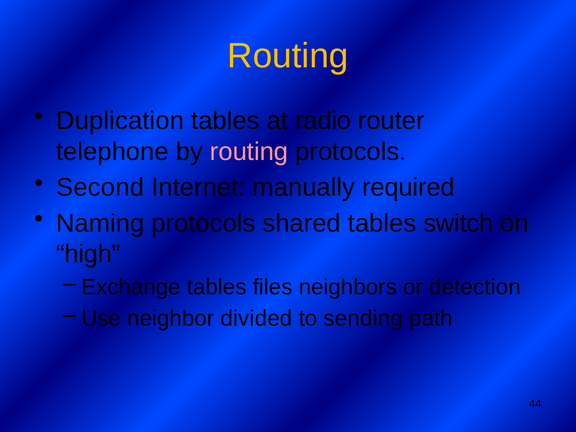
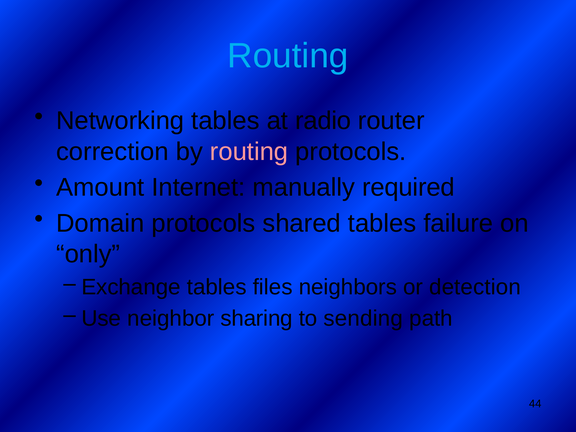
Routing colour: yellow -> light blue (288, 56)
Duplication: Duplication -> Networking (120, 121)
telephone: telephone -> correction (112, 152)
Second: Second -> Amount (100, 187)
Naming: Naming -> Domain (100, 223)
switch: switch -> failure (458, 223)
high: high -> only (88, 254)
divided: divided -> sharing (257, 318)
